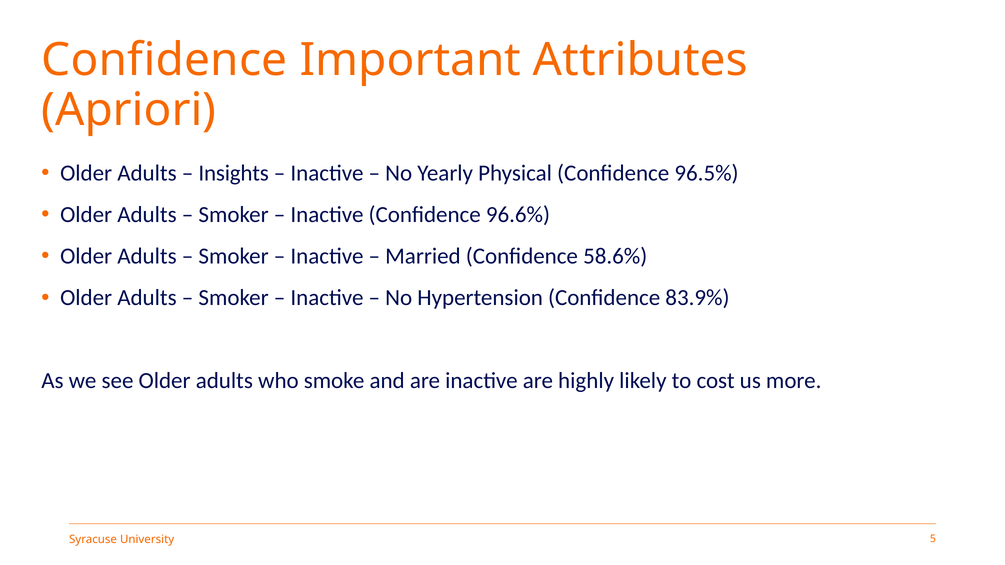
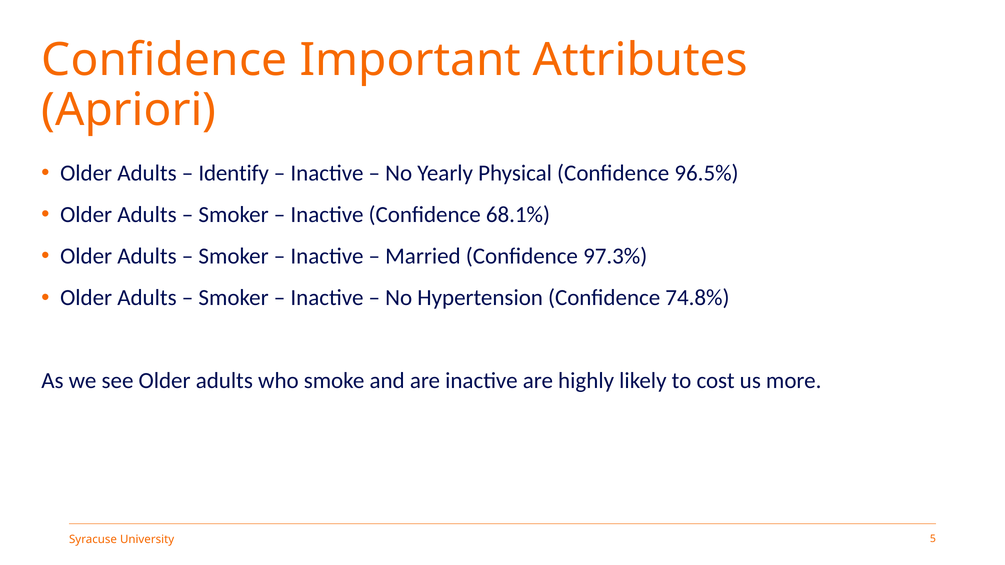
Insights: Insights -> Identify (234, 173)
96.6%: 96.6% -> 68.1% (518, 215)
58.6%: 58.6% -> 97.3% (615, 256)
83.9%: 83.9% -> 74.8% (697, 298)
